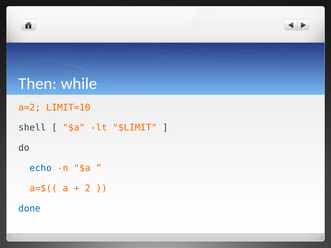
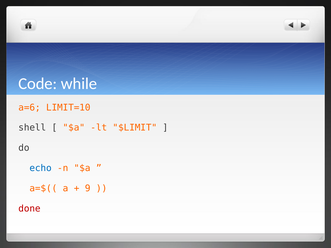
Then: Then -> Code (38, 84)
a=2: a=2 -> a=6 (29, 108)
2: 2 -> 9 (88, 189)
done colour: blue -> red (29, 209)
